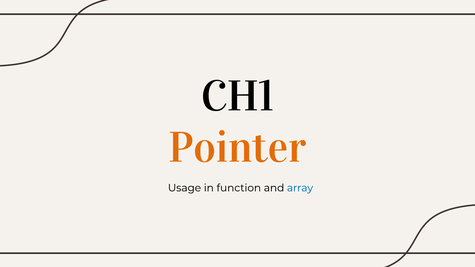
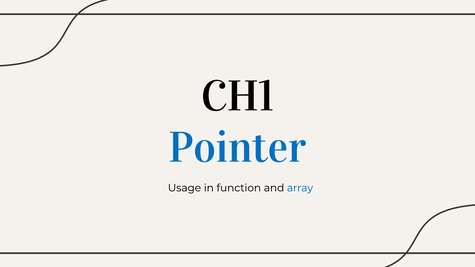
Pointer colour: orange -> blue (237, 148)
